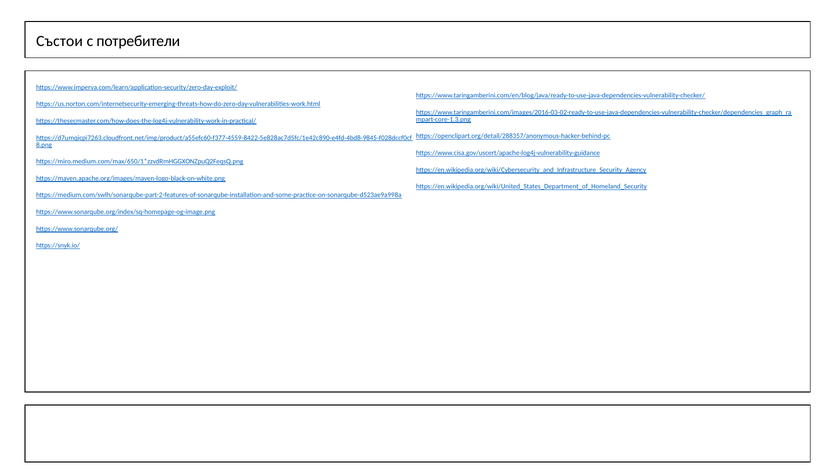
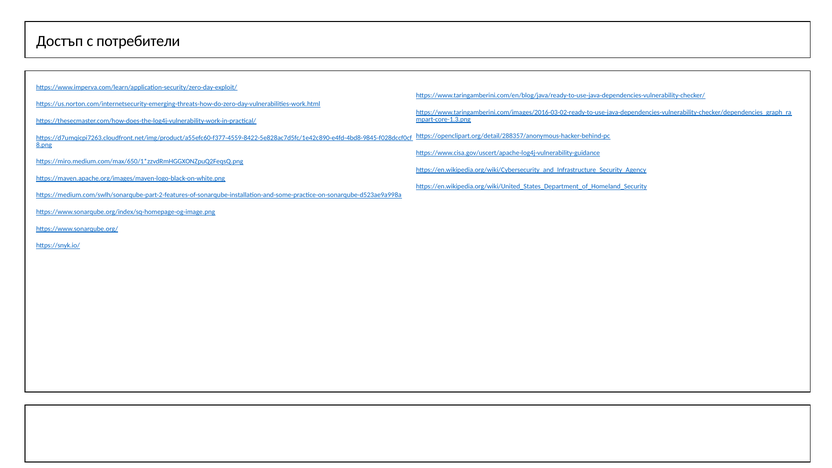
Състои: Състои -> Достъп (60, 41)
